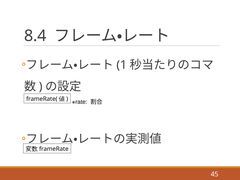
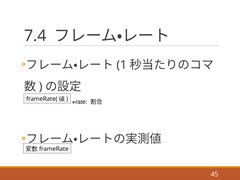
8.4: 8.4 -> 7.4 (35, 36)
